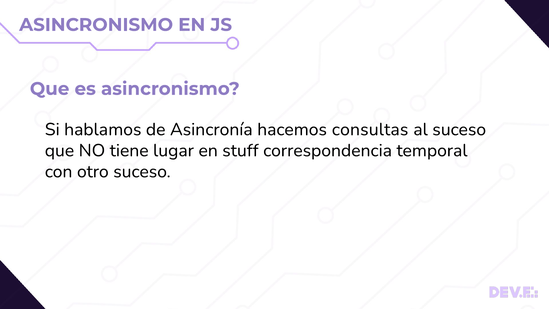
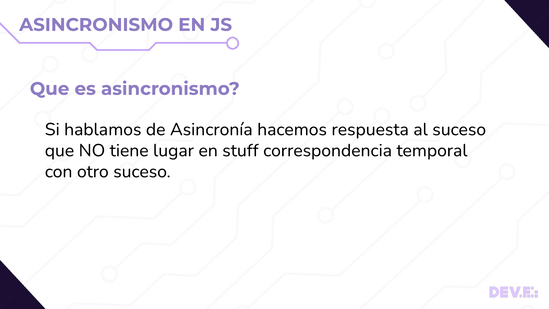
consultas: consultas -> respuesta (370, 129)
